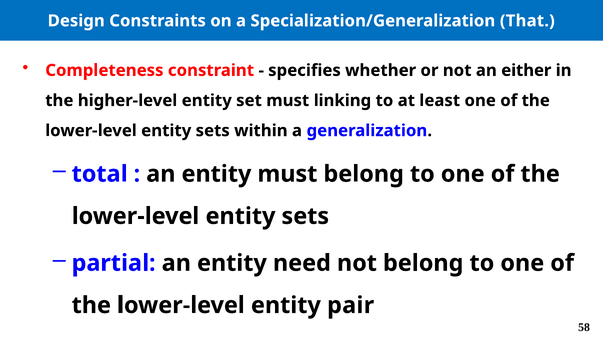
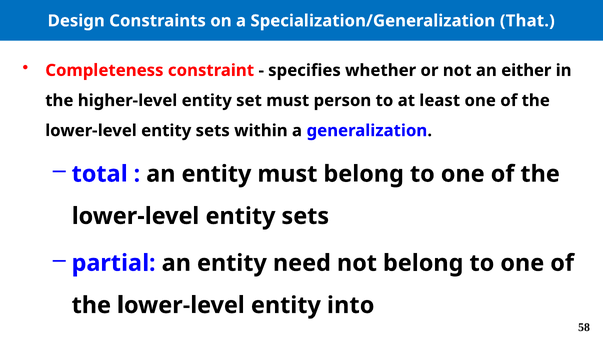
linking: linking -> person (342, 101)
pair: pair -> into (351, 305)
